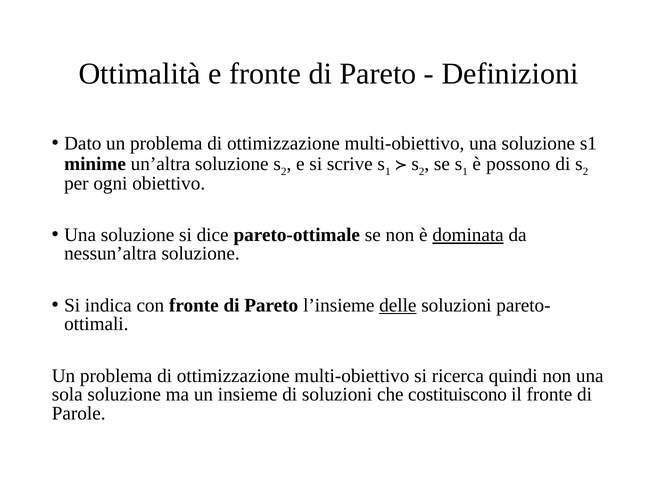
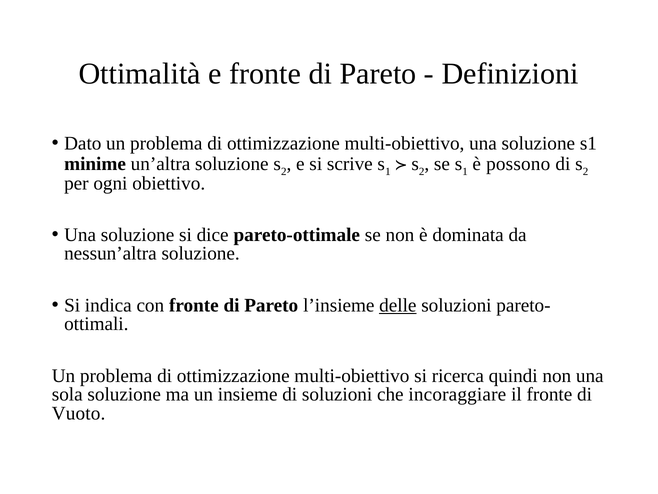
dominata underline: present -> none (468, 235)
costituiscono: costituiscono -> incoraggiare (457, 394)
Parole: Parole -> Vuoto (79, 413)
